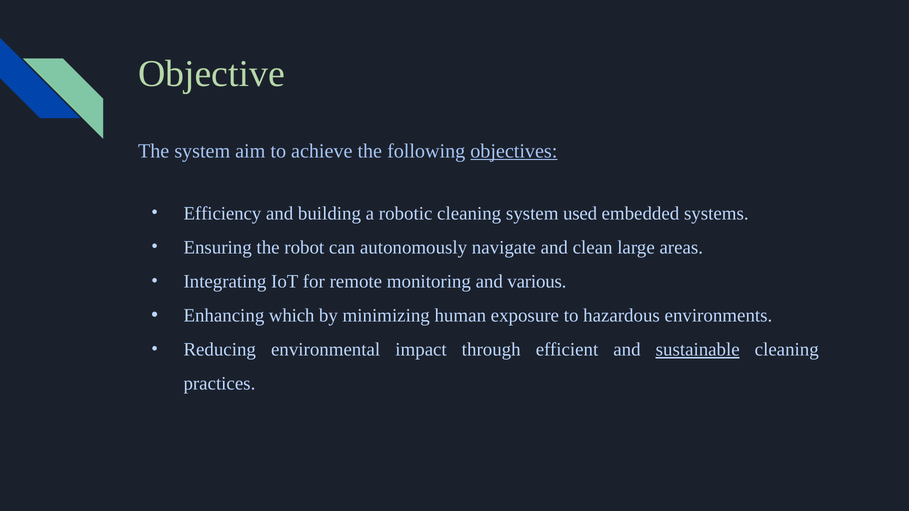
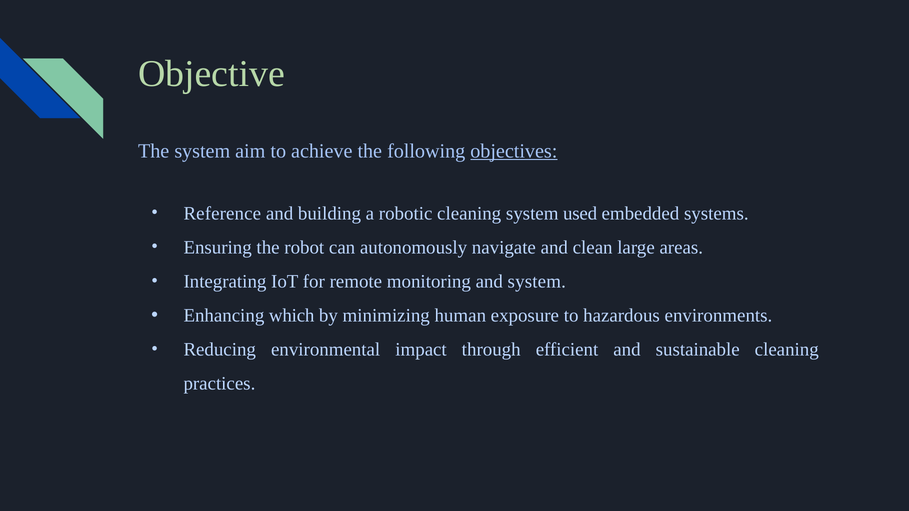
Efficiency: Efficiency -> Reference (222, 214)
and various: various -> system (537, 282)
sustainable underline: present -> none (698, 350)
